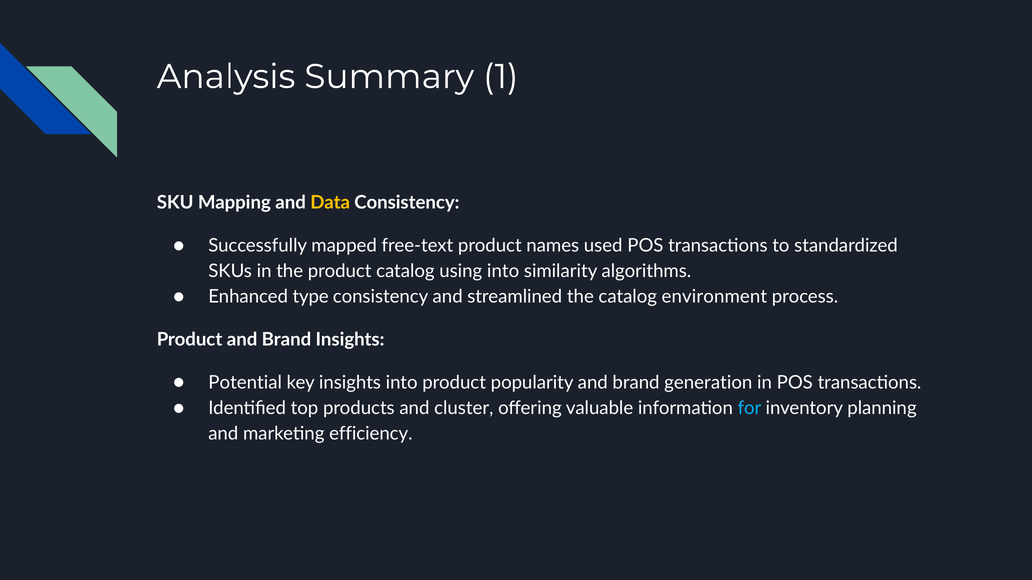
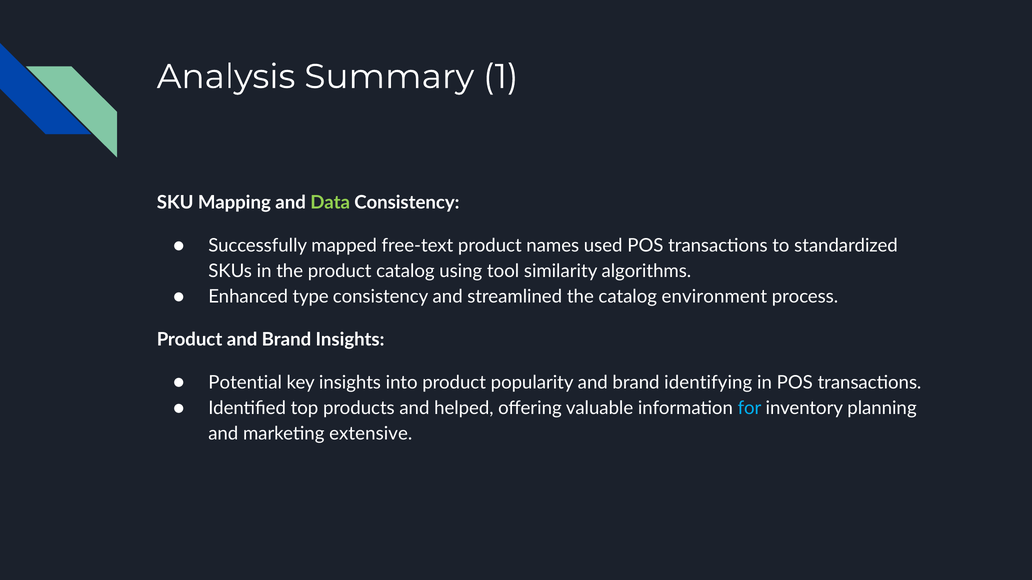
Data colour: yellow -> light green (330, 203)
using into: into -> tool (503, 271)
generation: generation -> identifying (708, 383)
cluster: cluster -> helped (464, 408)
efficiency: efficiency -> extensive (371, 434)
